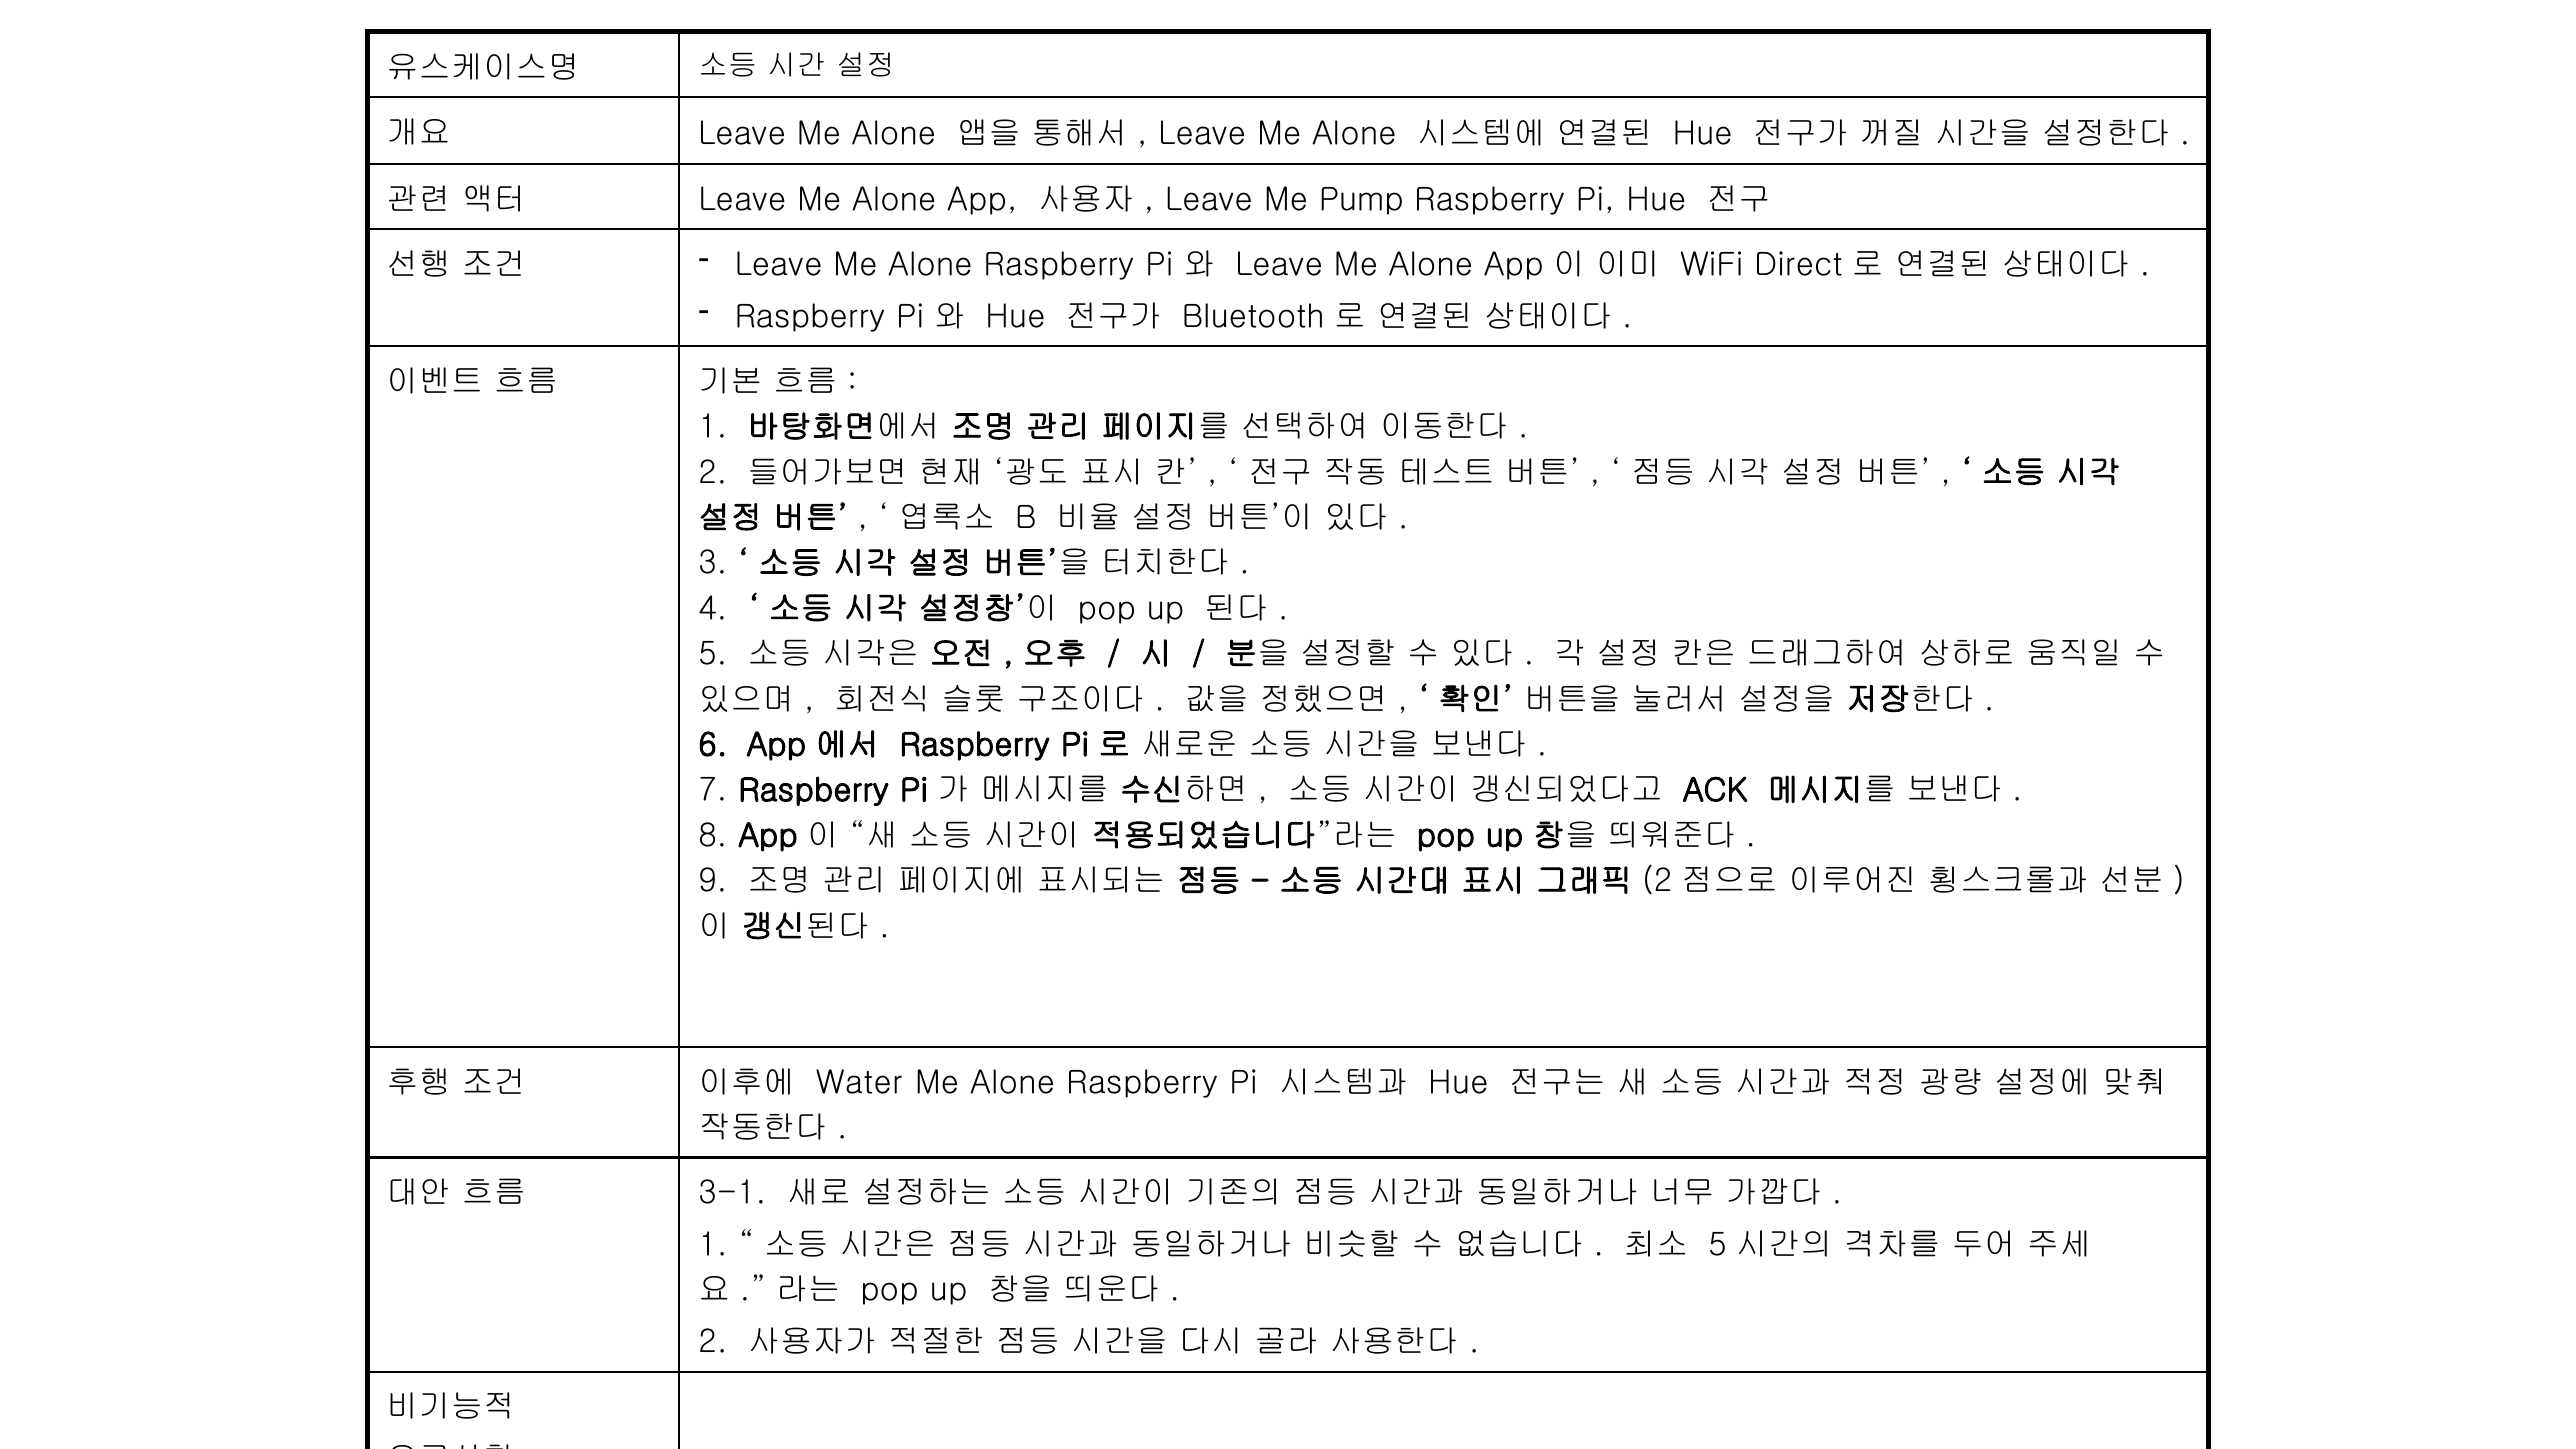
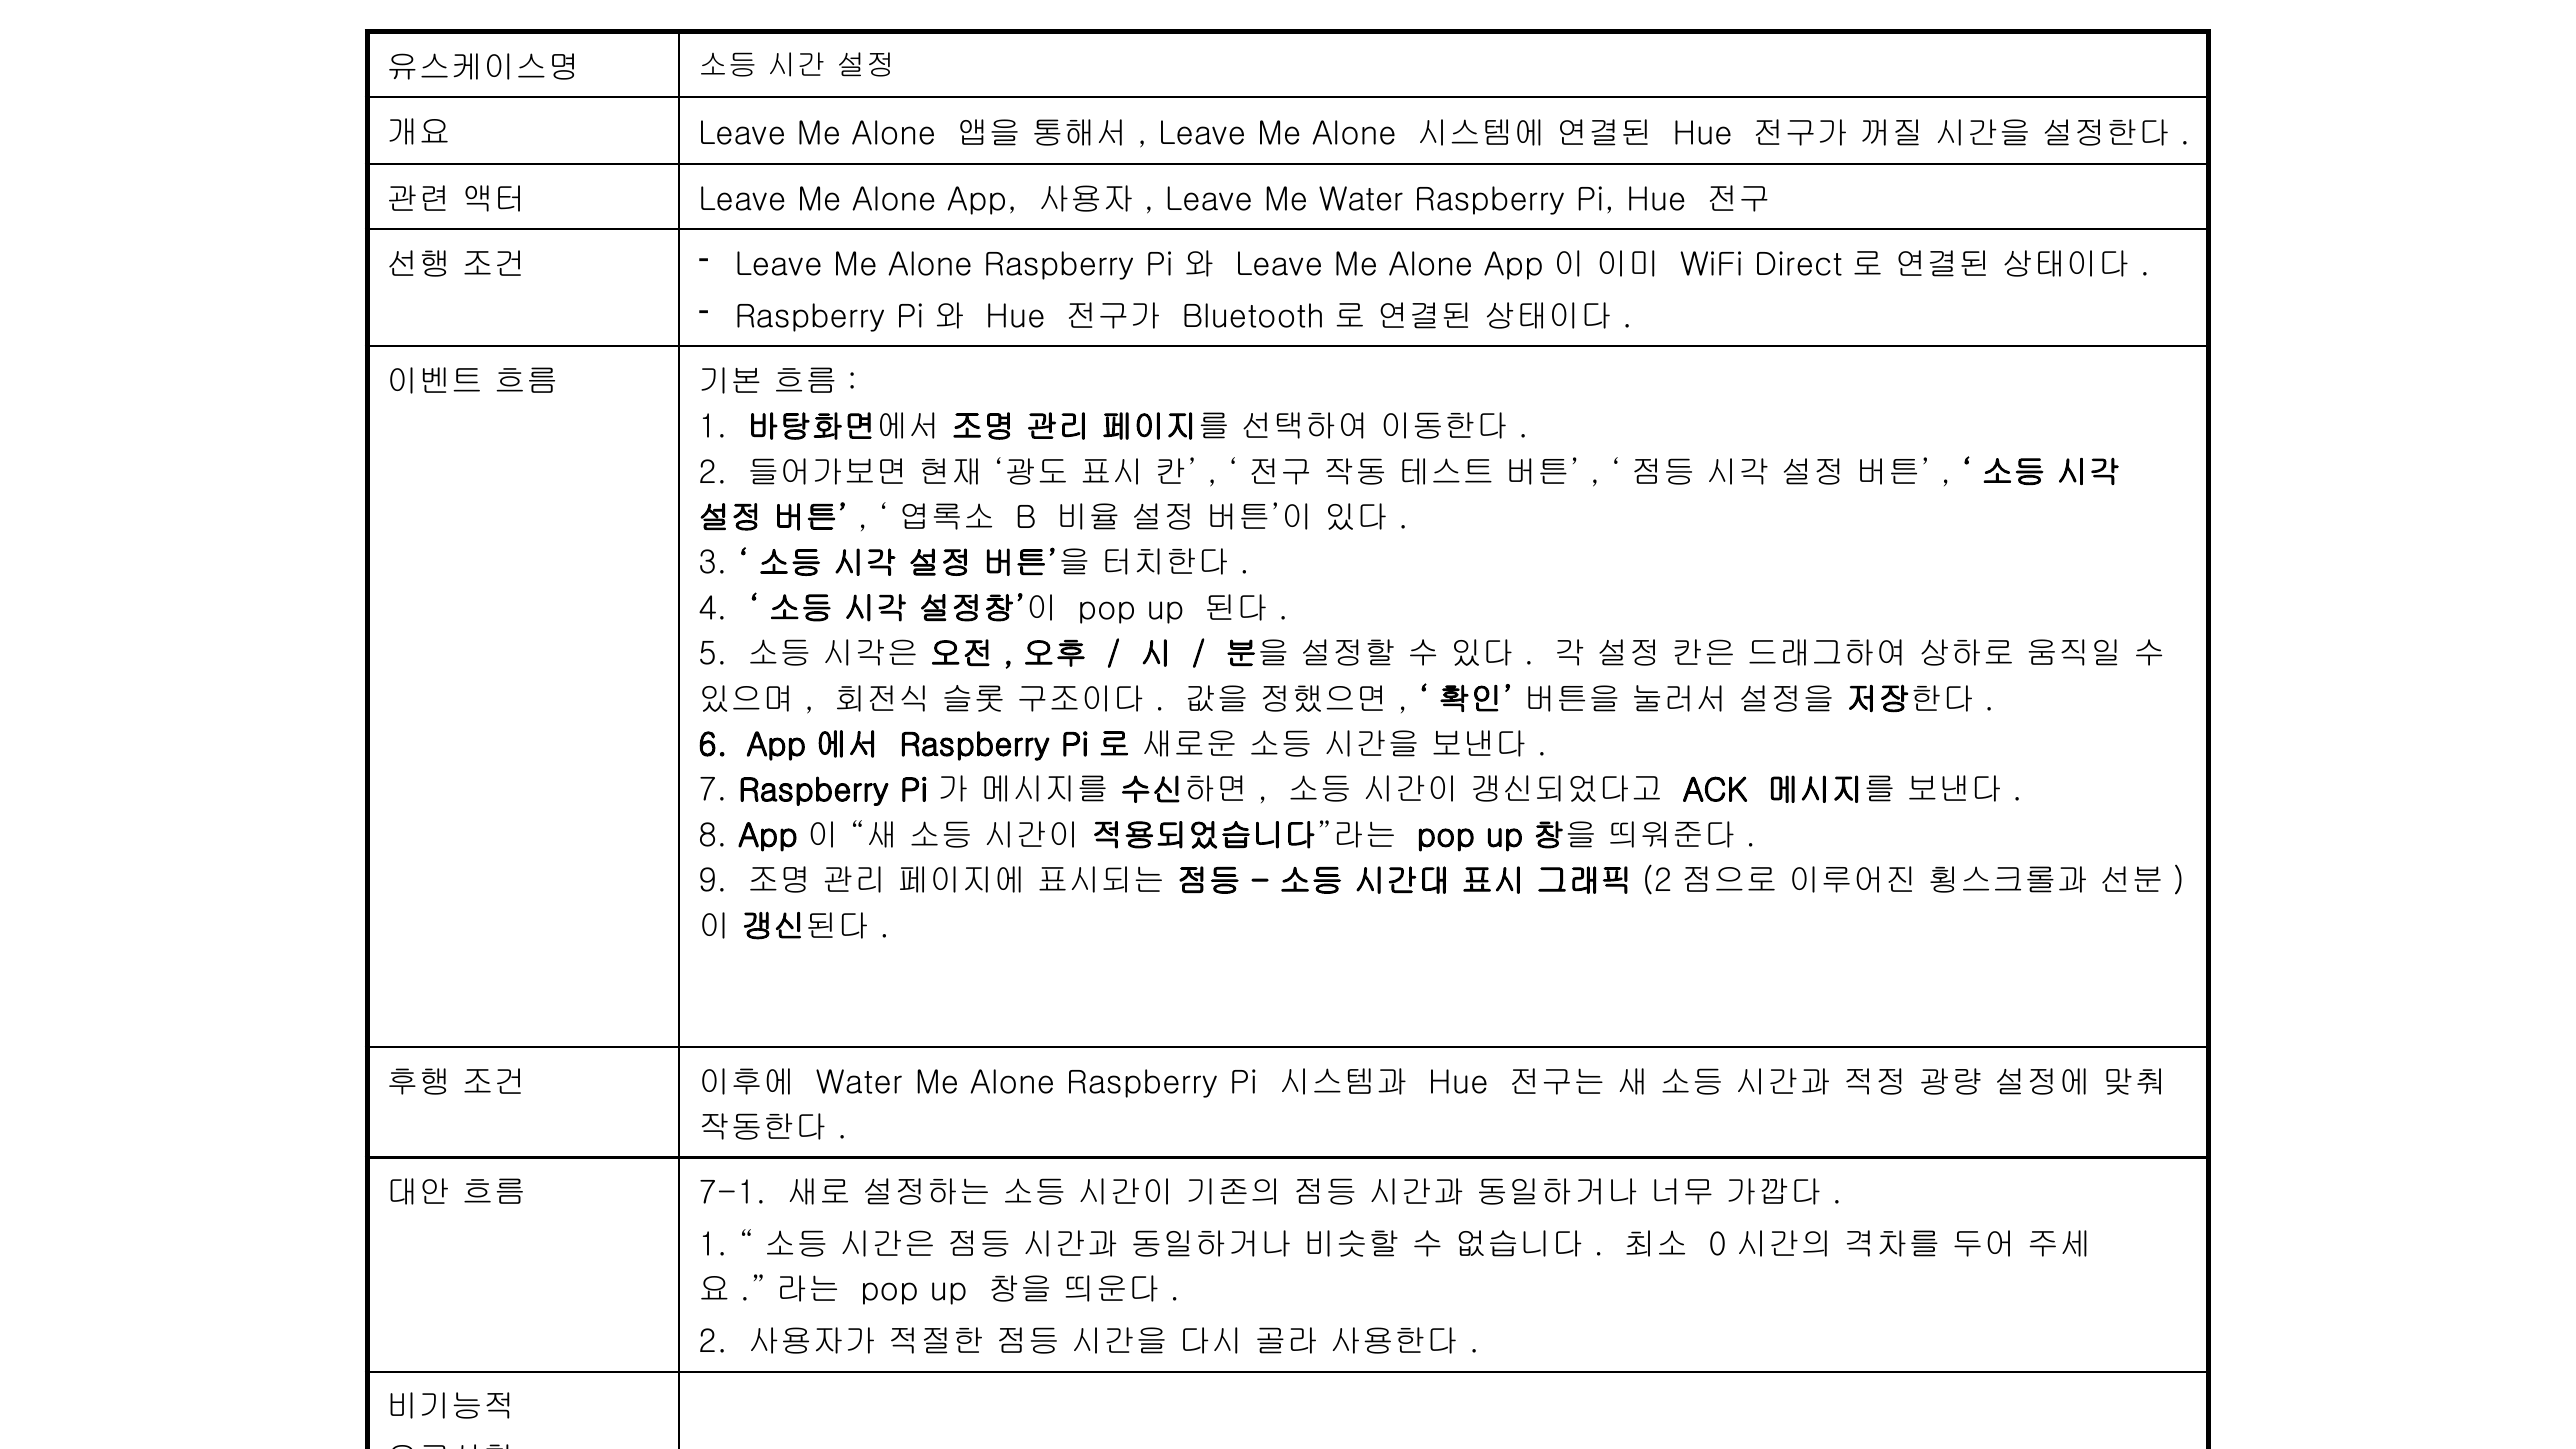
Me Pump: Pump -> Water (1361, 199)
3-1: 3-1 -> 7-1 (732, 1193)
5: 5 -> 0 (1718, 1245)
